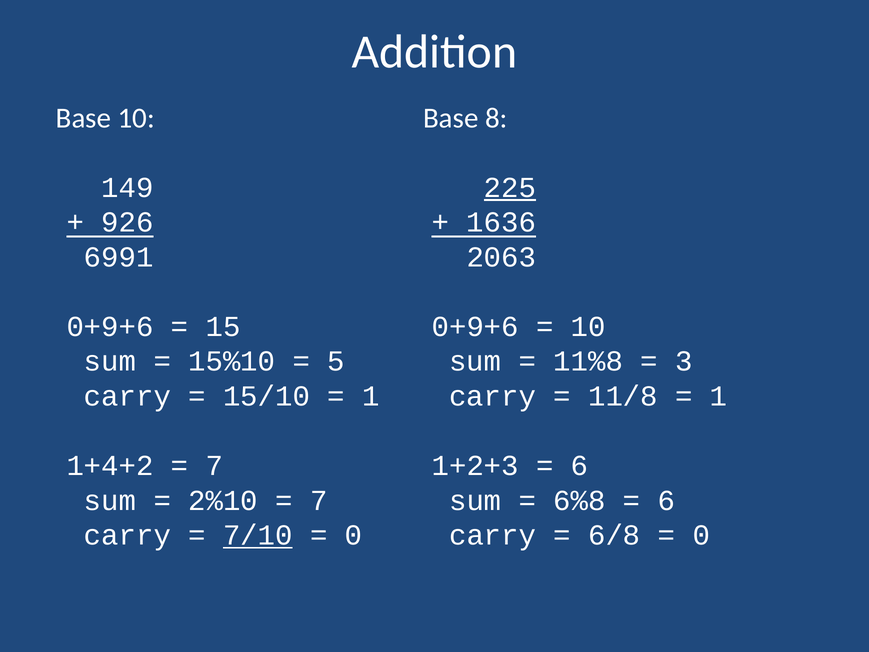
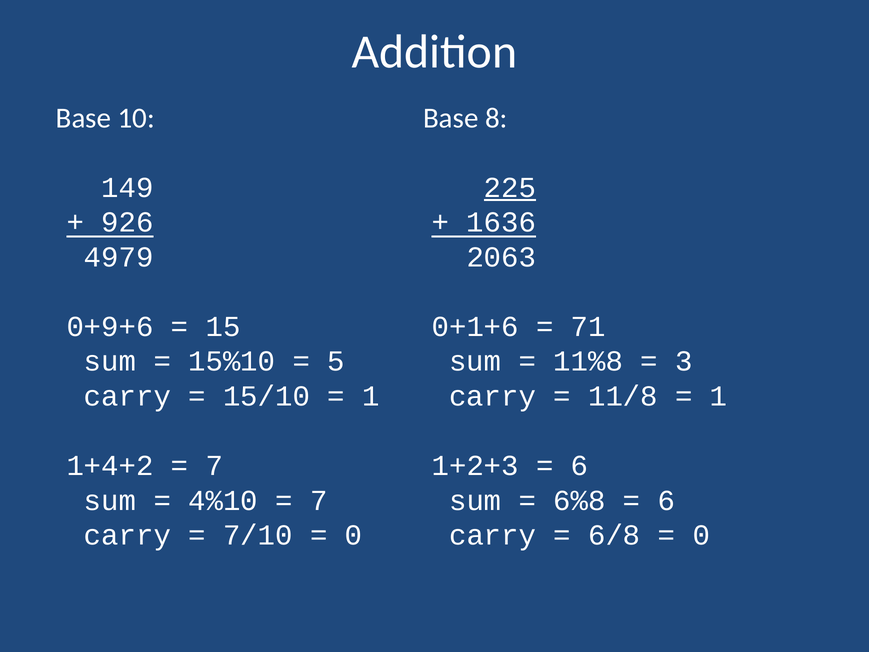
6991: 6991 -> 4979 (119, 257)
15 0+9+6: 0+9+6 -> 0+1+6 (475, 326)
10: 10 -> 71 (588, 326)
2%10: 2%10 -> 4%10 (223, 500)
7/10 underline: present -> none (258, 535)
